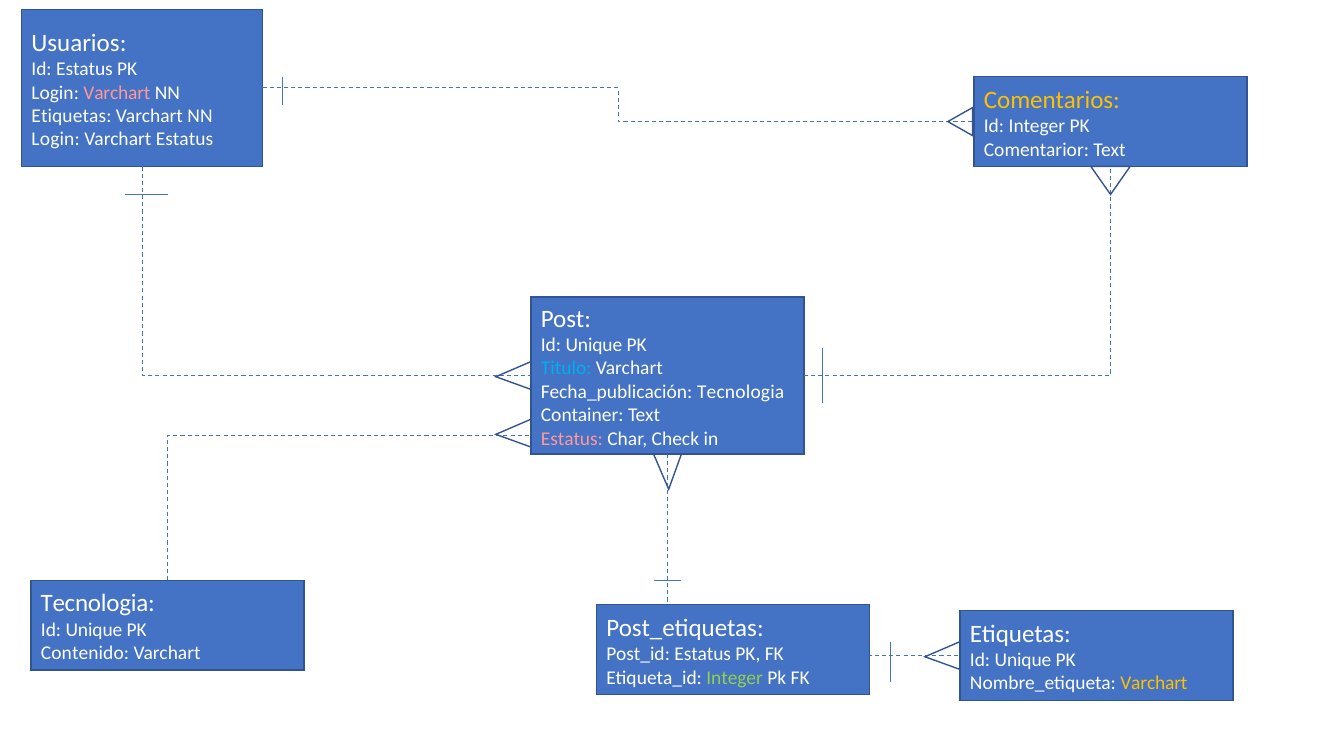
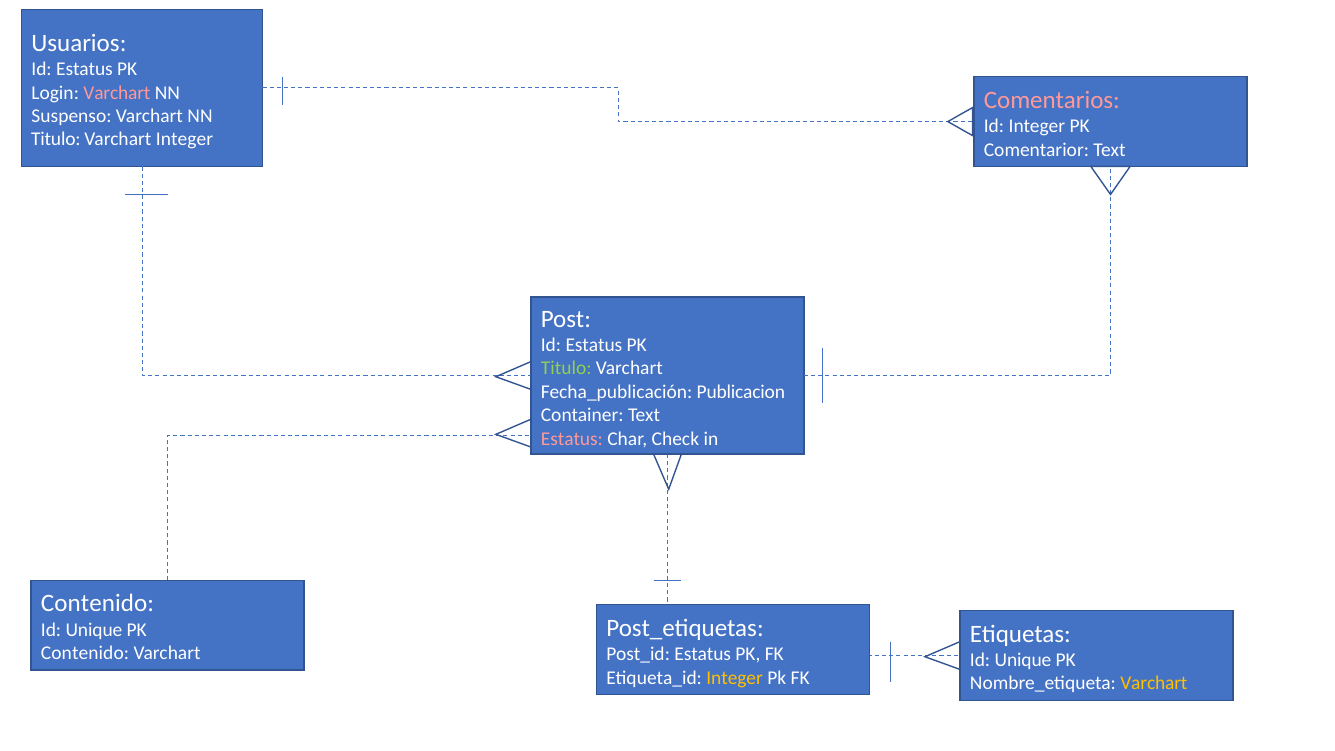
Comentarios colour: yellow -> pink (1052, 100)
Etiquetas: Etiquetas -> Suspenso (71, 116)
Login: Login -> Titulo (56, 139)
Varchart Estatus: Estatus -> Integer (184, 139)
Unique: Unique -> Estatus (594, 345)
Titulo colour: light blue -> light green (566, 368)
Fecha_publicación Tecnologia: Tecnologia -> Publicacion (741, 392)
Tecnologia: Tecnologia -> Contenido (97, 604)
Integer colour: light green -> yellow (735, 678)
